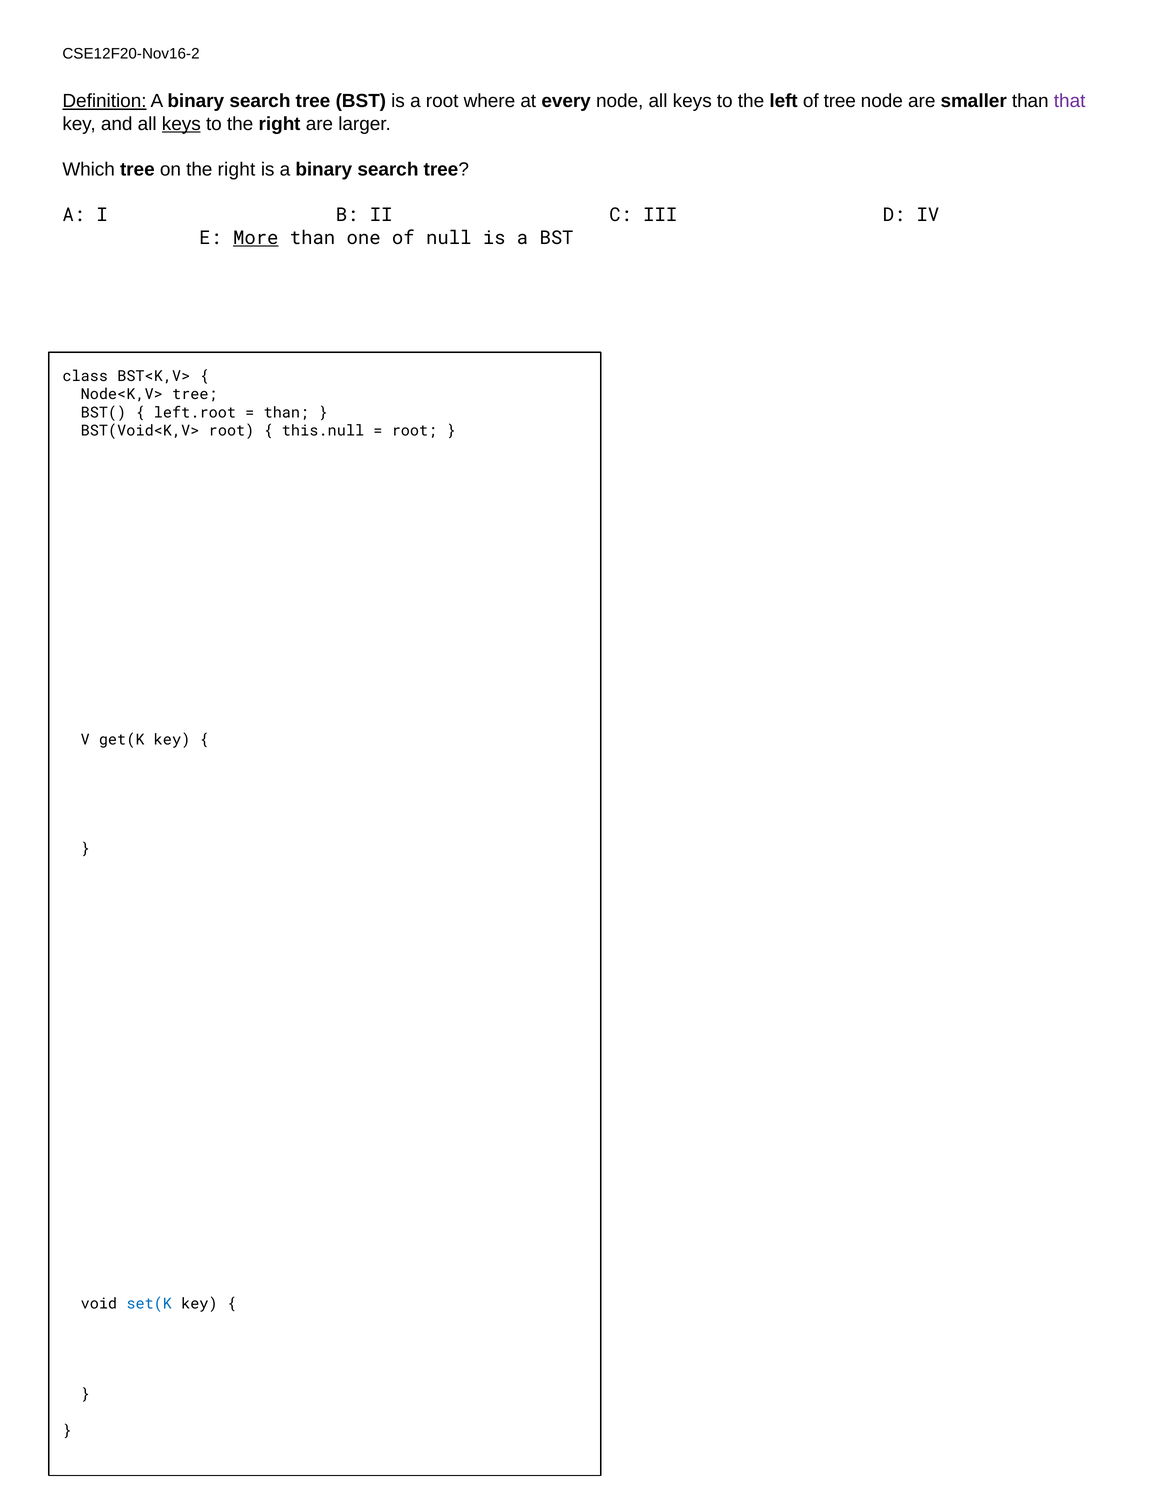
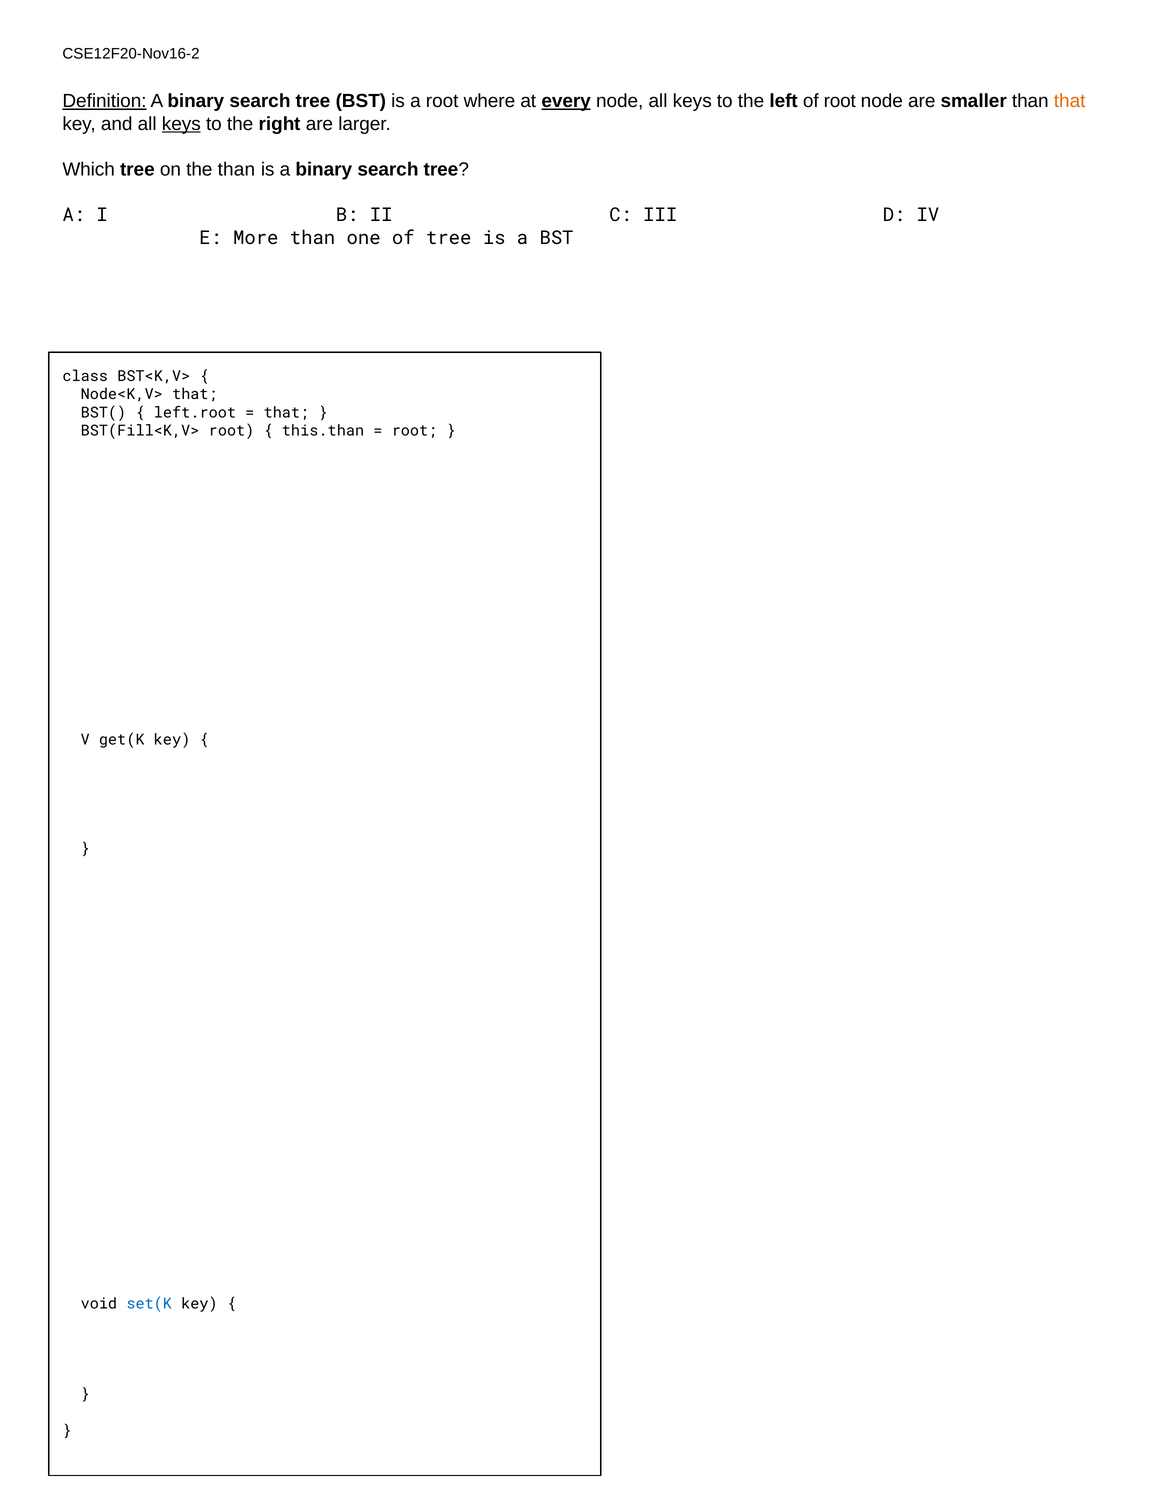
every underline: none -> present (566, 101)
of tree: tree -> root (840, 101)
that colour: purple -> orange (1070, 101)
on the right: right -> than (236, 170)
More underline: present -> none (256, 238)
of null: null -> tree (449, 238)
Node<K,V> tree: tree -> that (195, 395)
than: than -> that (286, 413)
BST(Void<K,V>: BST(Void<K,V> -> BST(Fill<K,V> (140, 431)
this.null: this.null -> this.than (323, 431)
